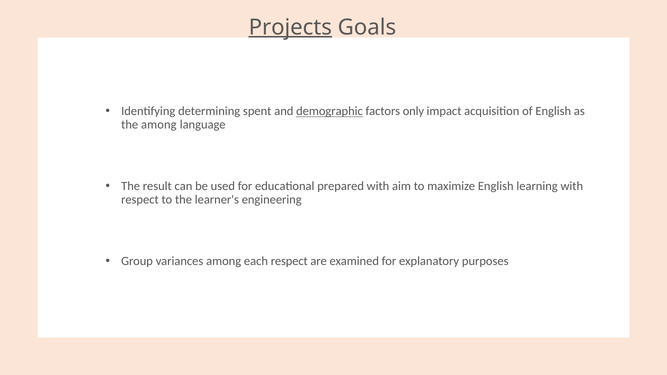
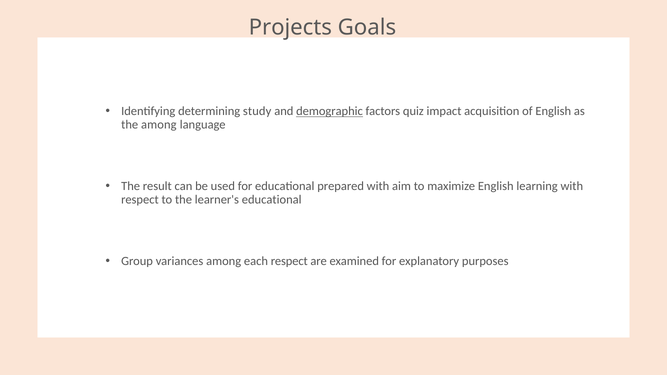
Projects underline: present -> none (290, 27)
spent: spent -> study (257, 111)
only: only -> quiz (413, 111)
learner's engineering: engineering -> educational (272, 200)
